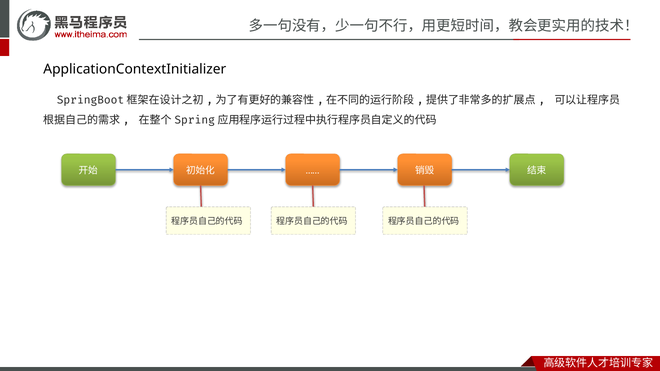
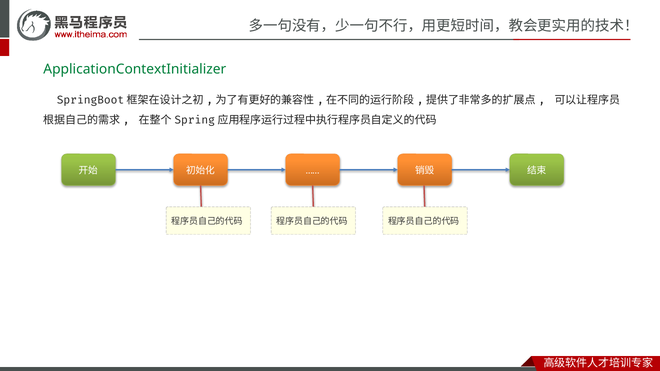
ApplicationContextInitializer colour: black -> green (135, 69)
